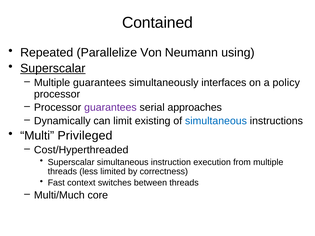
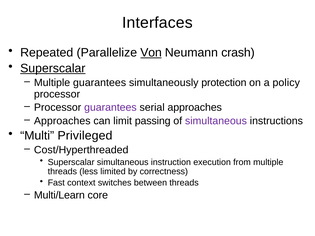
Contained: Contained -> Interfaces (157, 23)
Von underline: none -> present (151, 53)
using: using -> crash (238, 53)
interfaces: interfaces -> protection (224, 83)
Dynamically: Dynamically -> Approaches (62, 121)
existing: existing -> passing (153, 121)
simultaneous colour: blue -> purple (216, 121)
Multi/Much: Multi/Much -> Multi/Learn (59, 195)
